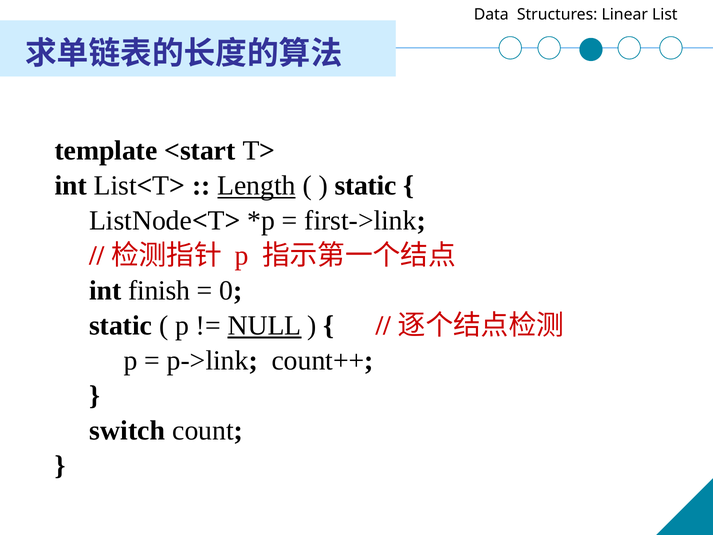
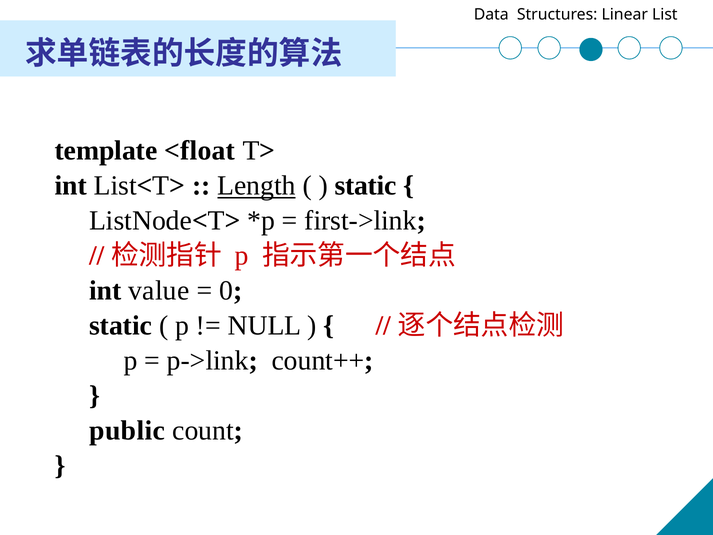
<start: <start -> <float (200, 151)
finish: finish -> value (159, 291)
NULL underline: present -> none (264, 325)
switch: switch -> public (127, 430)
